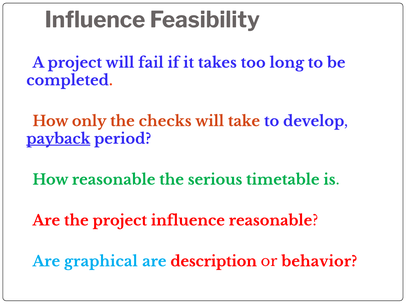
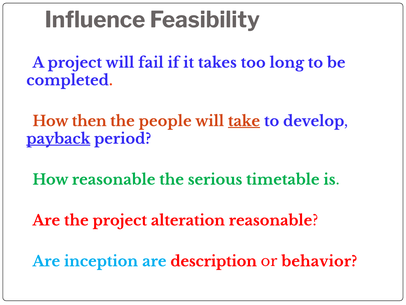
only: only -> then (89, 121)
checks: checks -> people (165, 121)
take underline: none -> present (244, 121)
project influence: influence -> alteration (188, 220)
graphical: graphical -> inception (101, 261)
